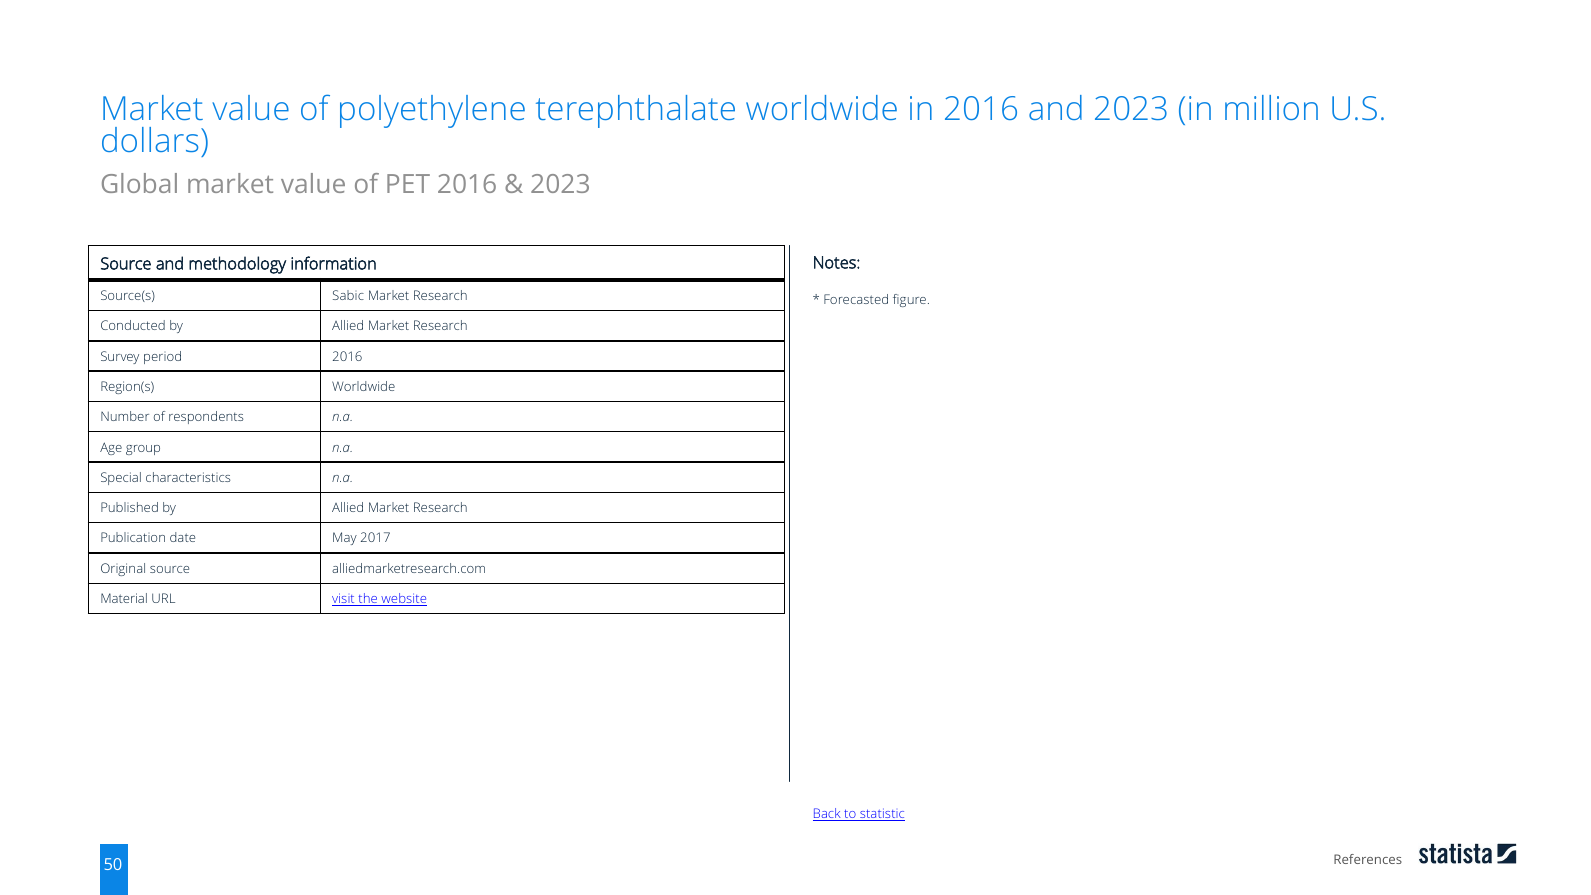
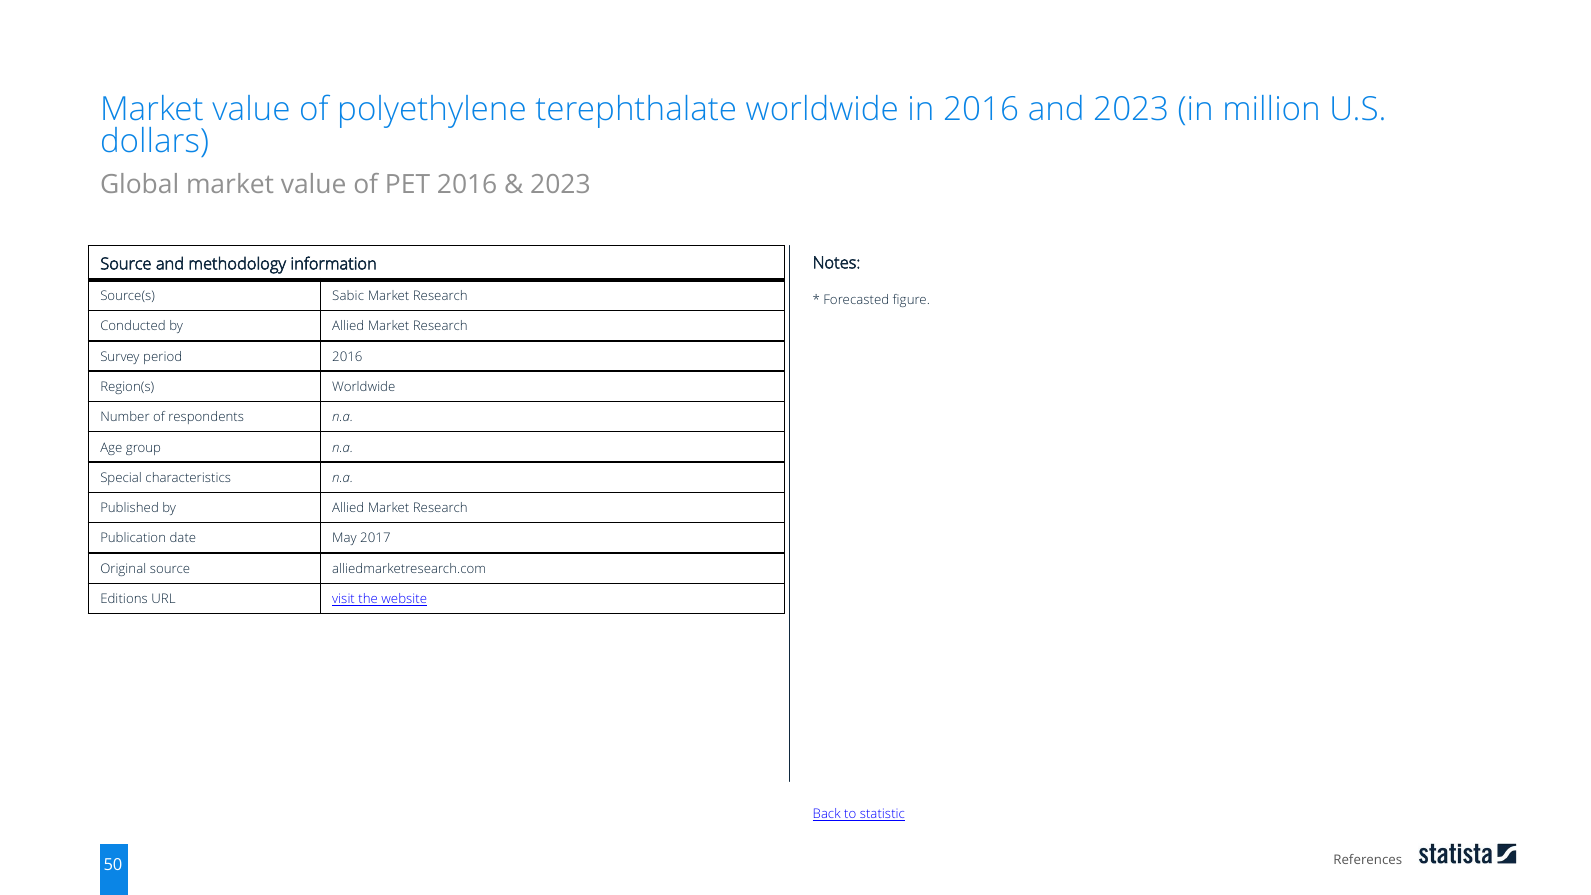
Material: Material -> Editions (124, 599)
